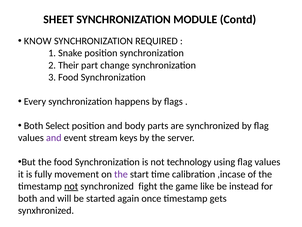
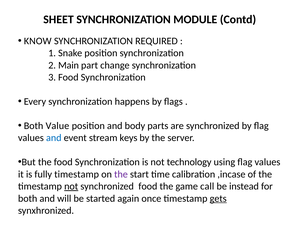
Their: Their -> Main (69, 65)
Select: Select -> Value (57, 126)
and colour: purple -> blue (54, 138)
fully movement: movement -> timestamp (77, 174)
synchronized fight: fight -> food (148, 186)
like: like -> call (207, 186)
gets underline: none -> present (218, 198)
